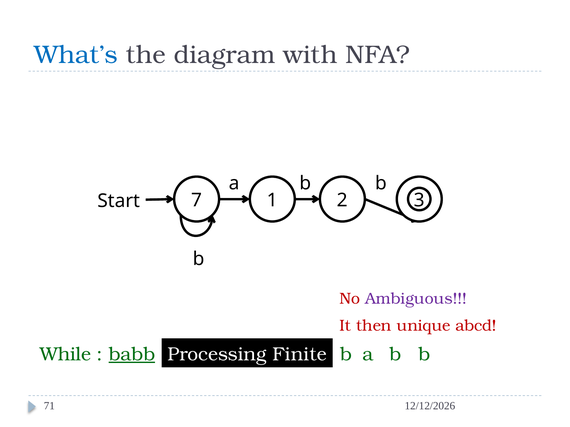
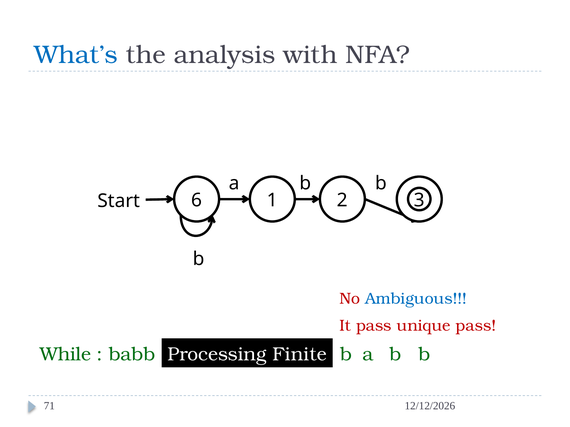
diagram: diagram -> analysis (225, 55)
7: 7 -> 6 (197, 201)
Ambiguous colour: purple -> blue (416, 299)
It then: then -> pass (374, 326)
unique abcd: abcd -> pass (476, 326)
babb underline: present -> none (132, 355)
